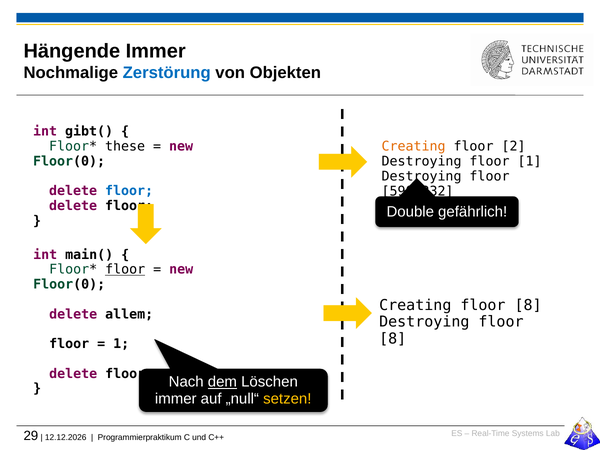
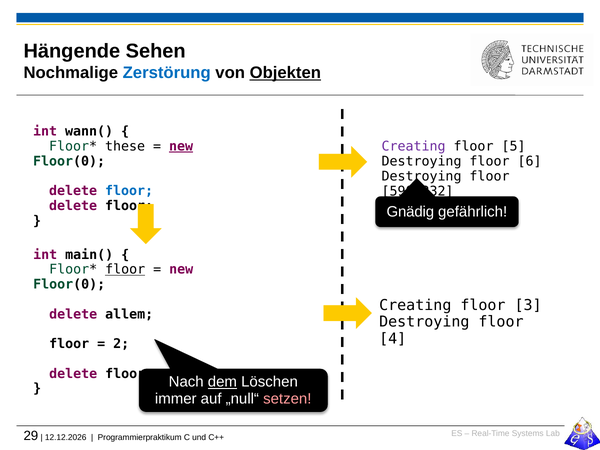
Hängende Immer: Immer -> Sehen (156, 51)
Objekten underline: none -> present (285, 73)
gibt(: gibt( -> wann( (89, 131)
new underline: none -> present (181, 146)
Creating colour: orange -> purple (414, 146)
2: 2 -> 5 (514, 146)
floor 1: 1 -> 6 (530, 161)
Double: Double -> Gnädig (410, 212)
Creating floor 8: 8 -> 3 (528, 305)
8: 8 -> 4 (393, 339)
1: 1 -> 2 (121, 344)
setzen colour: yellow -> pink (287, 399)
